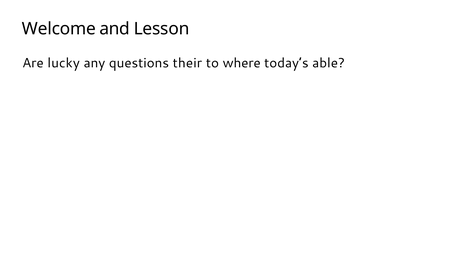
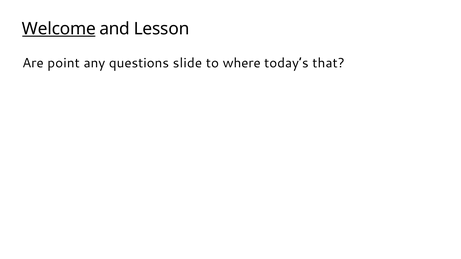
Welcome underline: none -> present (59, 29)
lucky: lucky -> point (64, 63)
their: their -> slide (187, 63)
able: able -> that (329, 63)
